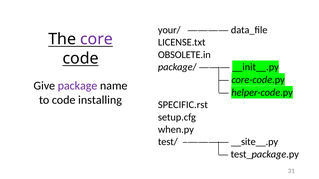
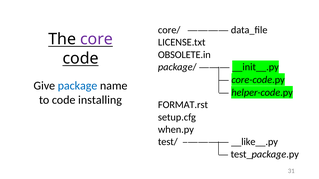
your/: your/ -> core/ (169, 30)
package colour: purple -> blue (78, 86)
SPECIFIC.rst: SPECIFIC.rst -> FORMAT.rst (183, 105)
__site__.py: __site__.py -> __like__.py (255, 142)
